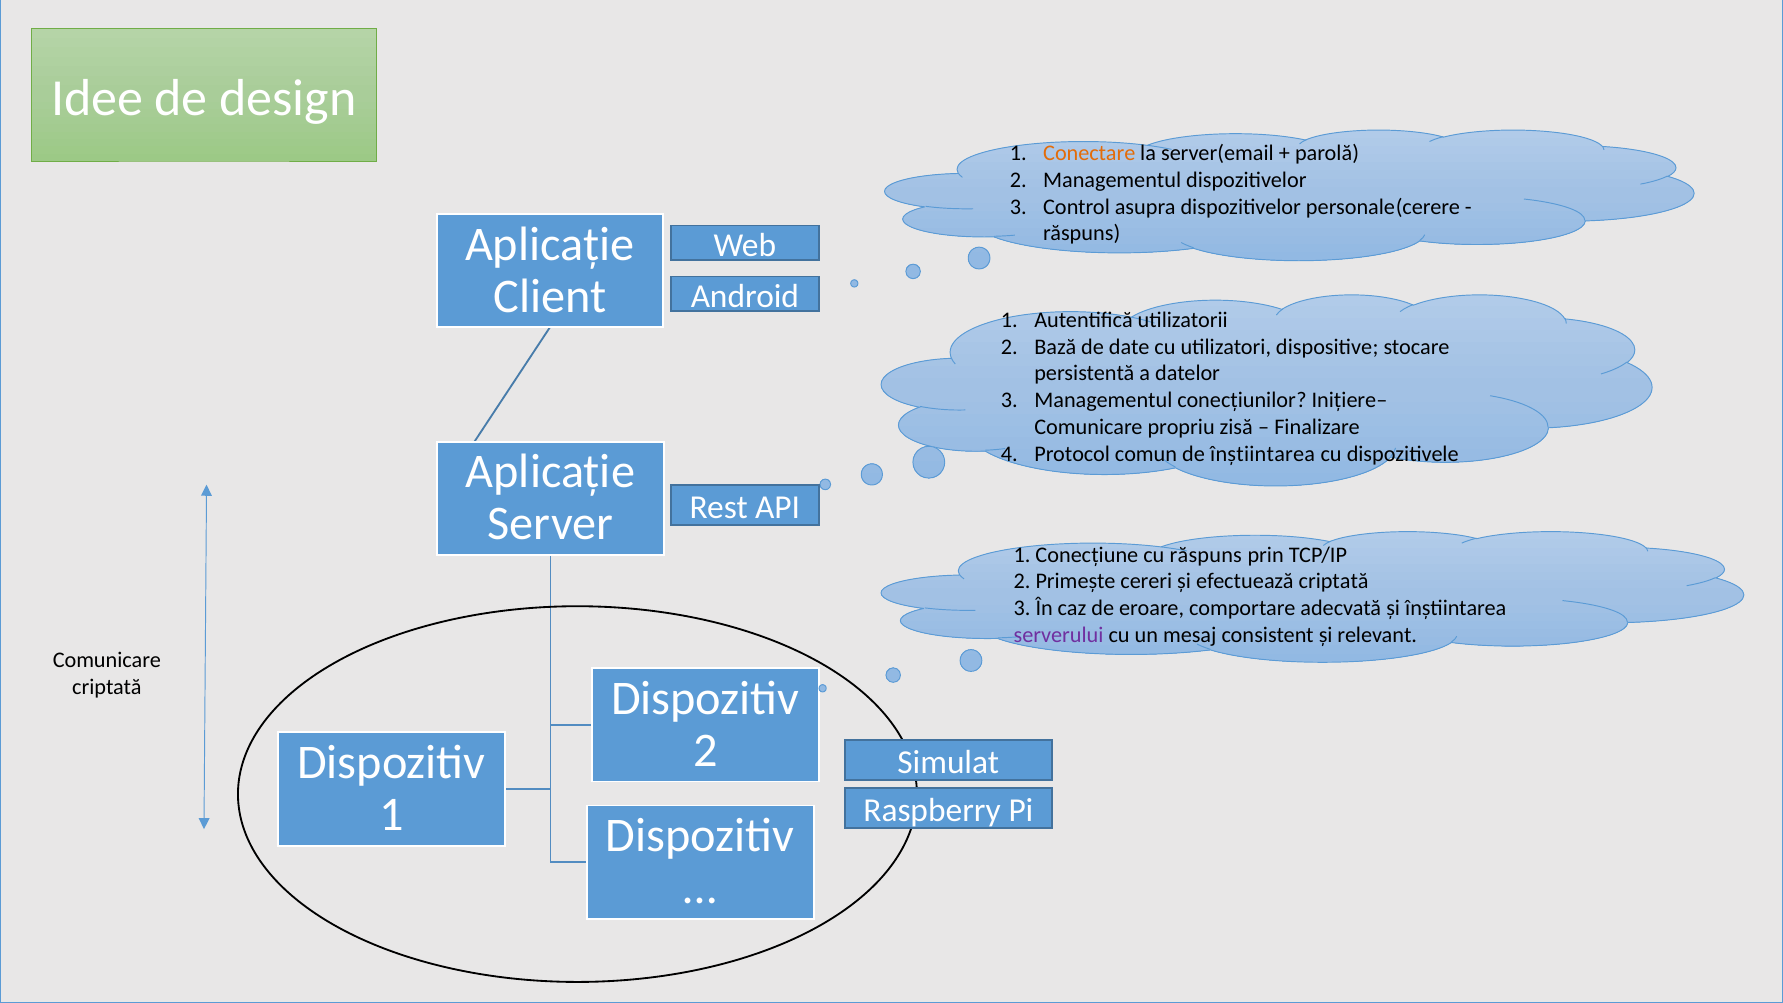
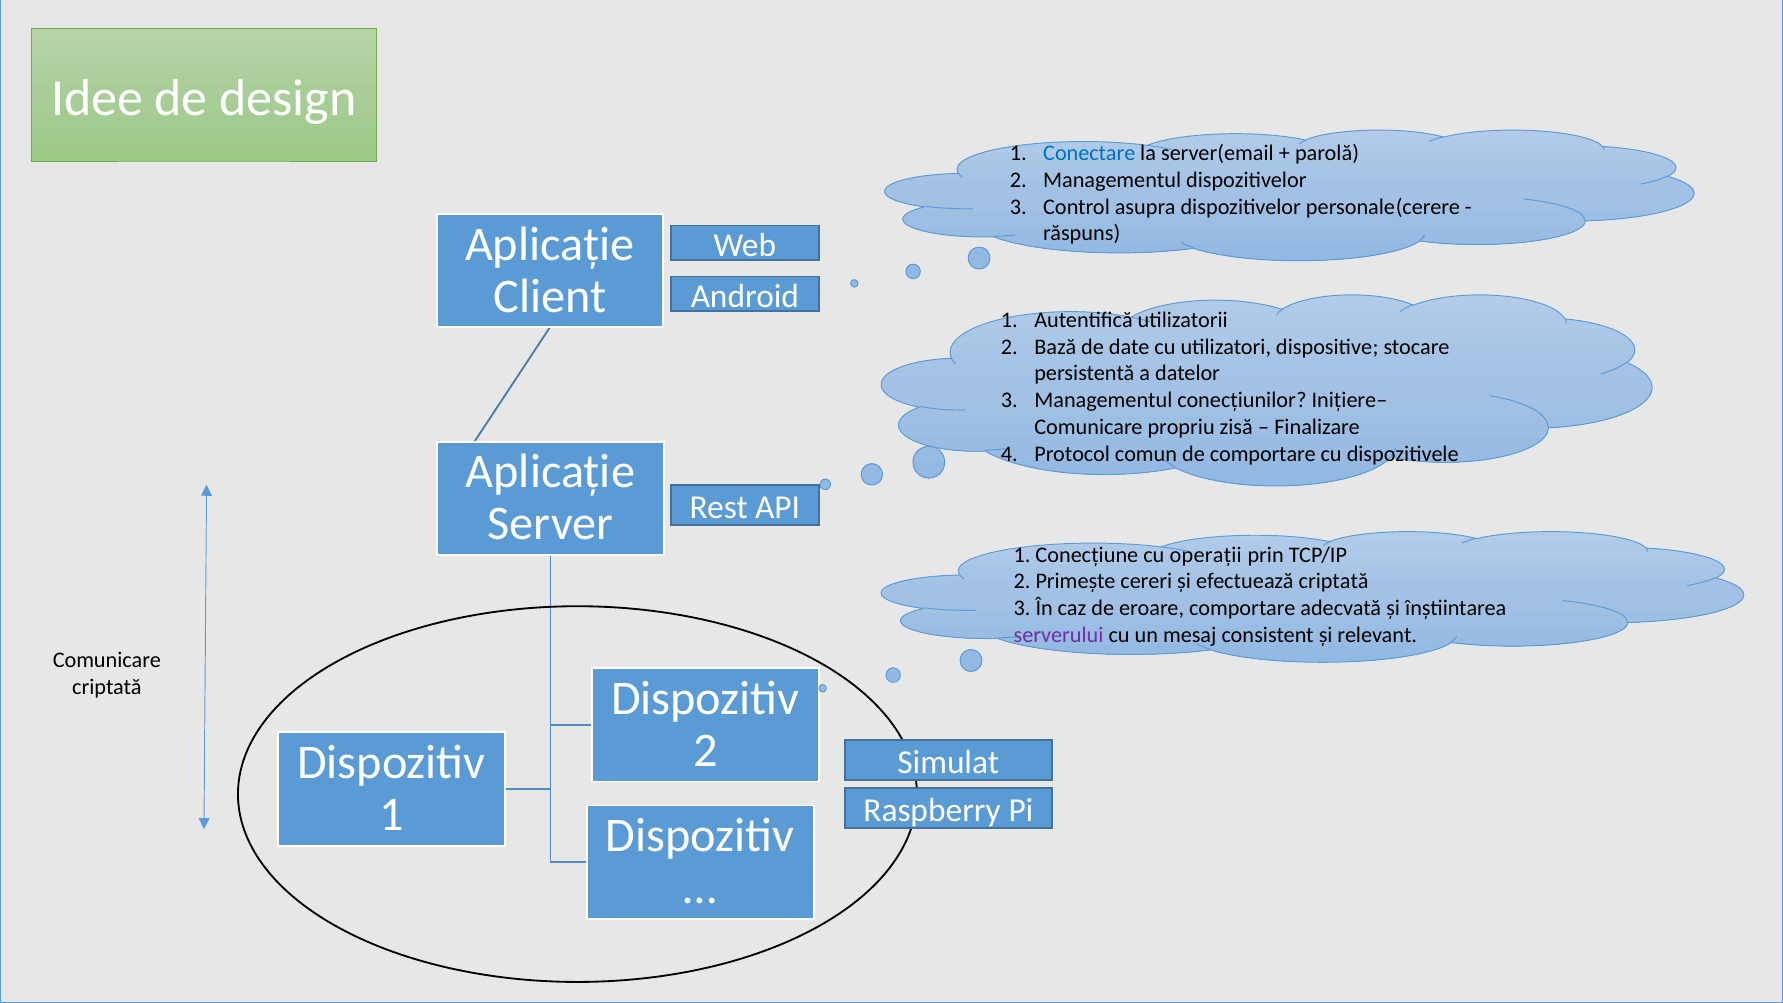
Conectare colour: orange -> blue (1089, 153)
de înștiintarea: înștiintarea -> comportare (1263, 454)
cu răspuns: răspuns -> operații (1206, 555)
